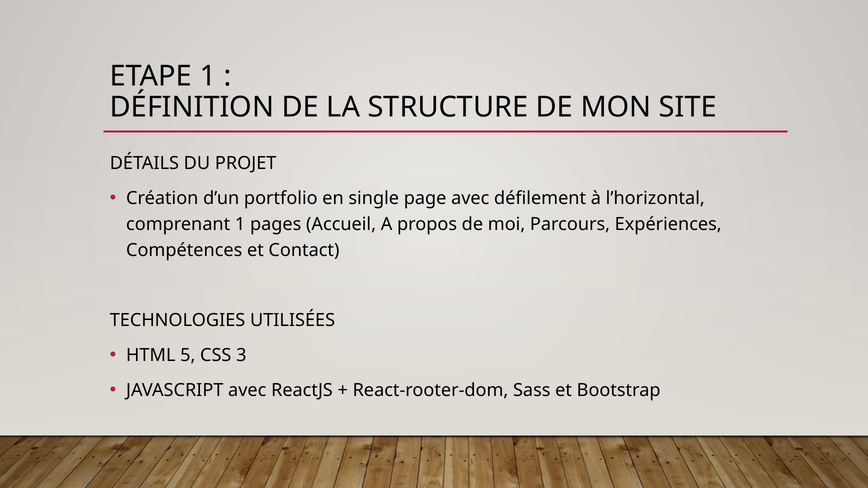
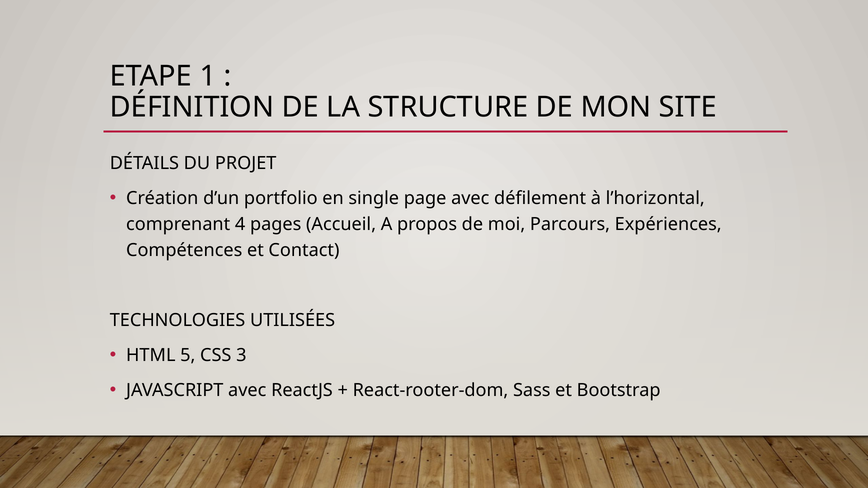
comprenant 1: 1 -> 4 (240, 224)
